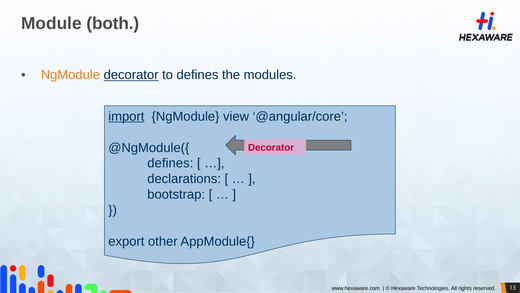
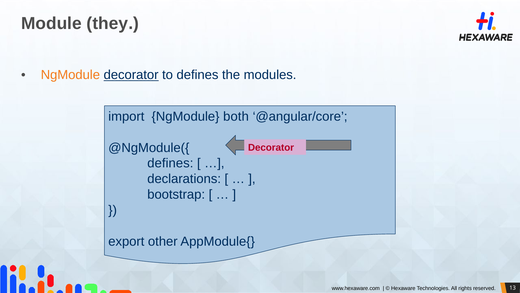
both: both -> they (113, 23)
import underline: present -> none (126, 116)
view: view -> both (236, 116)
